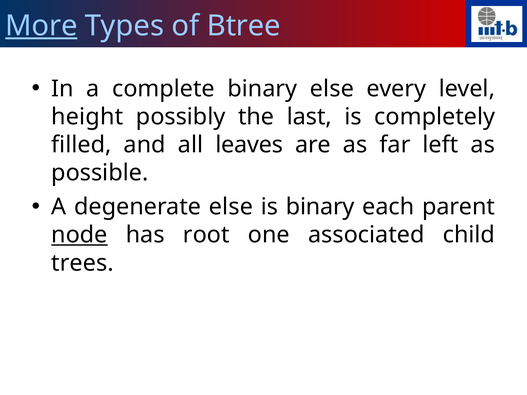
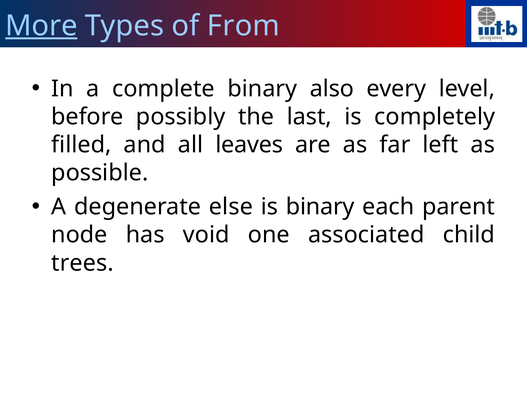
Btree: Btree -> From (243, 26)
binary else: else -> also (332, 89)
height: height -> before (87, 117)
node underline: present -> none (79, 235)
root: root -> void (206, 235)
